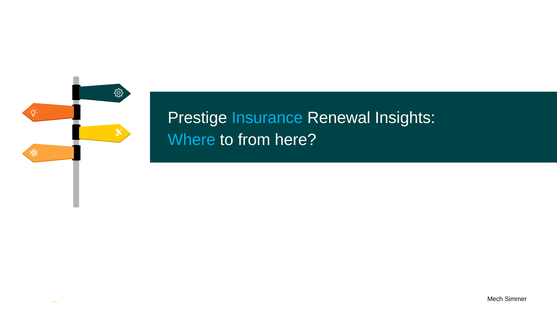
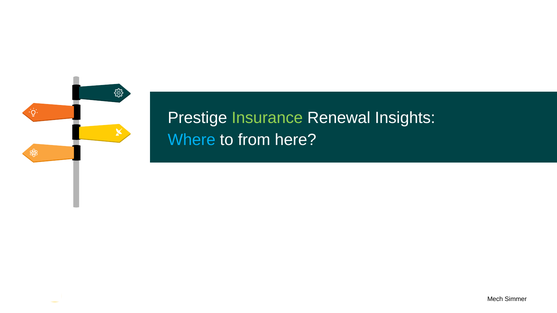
Insurance colour: light blue -> light green (267, 118)
